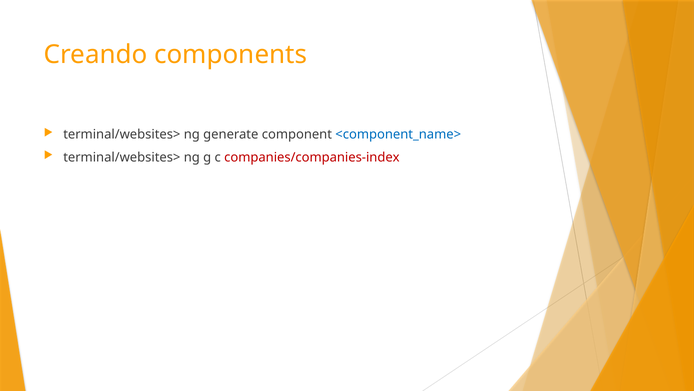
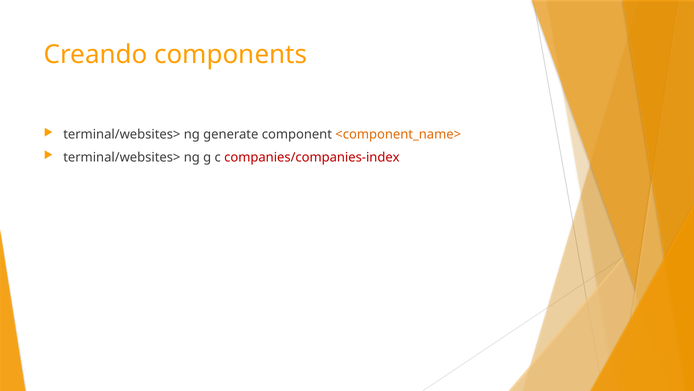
<component_name> colour: blue -> orange (398, 134)
